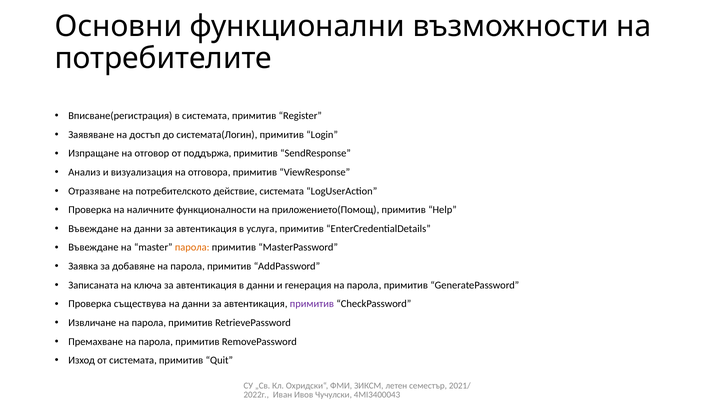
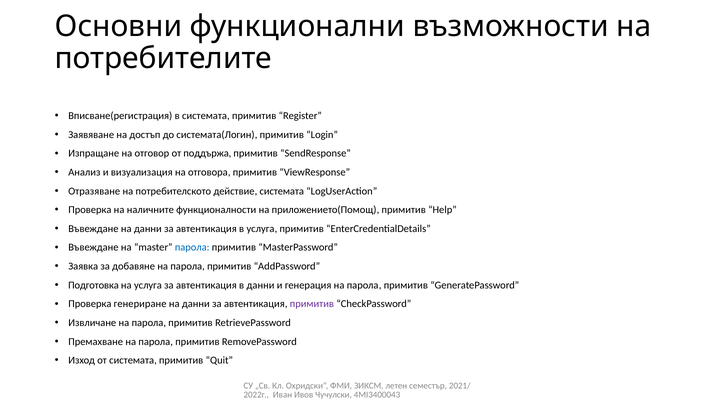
парола colour: orange -> blue (192, 248)
Записаната: Записаната -> Подготовка (93, 285)
на ключа: ключа -> услуга (148, 285)
съществува: съществува -> генериране (140, 304)
